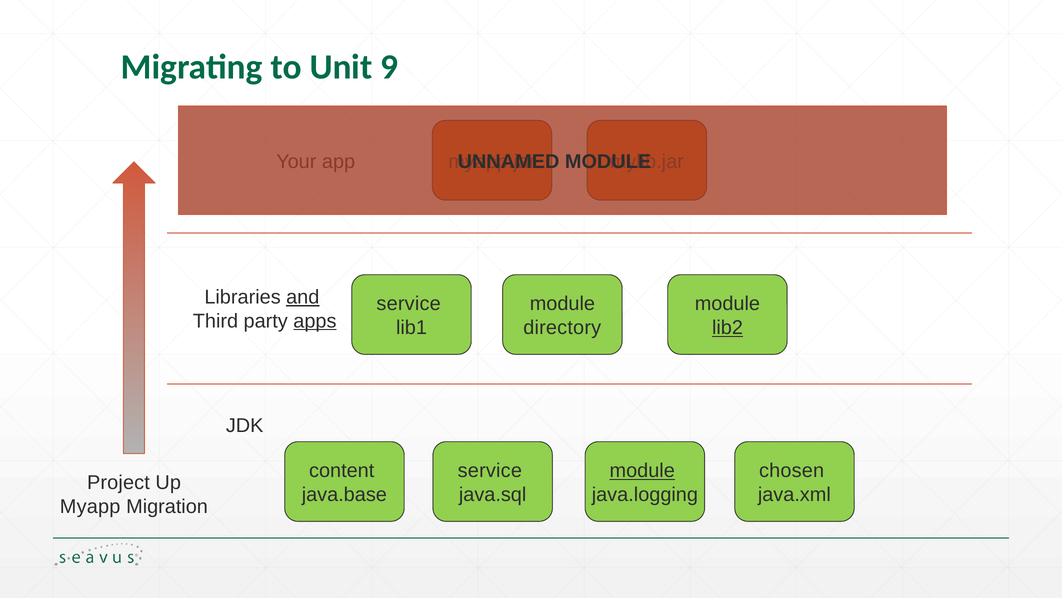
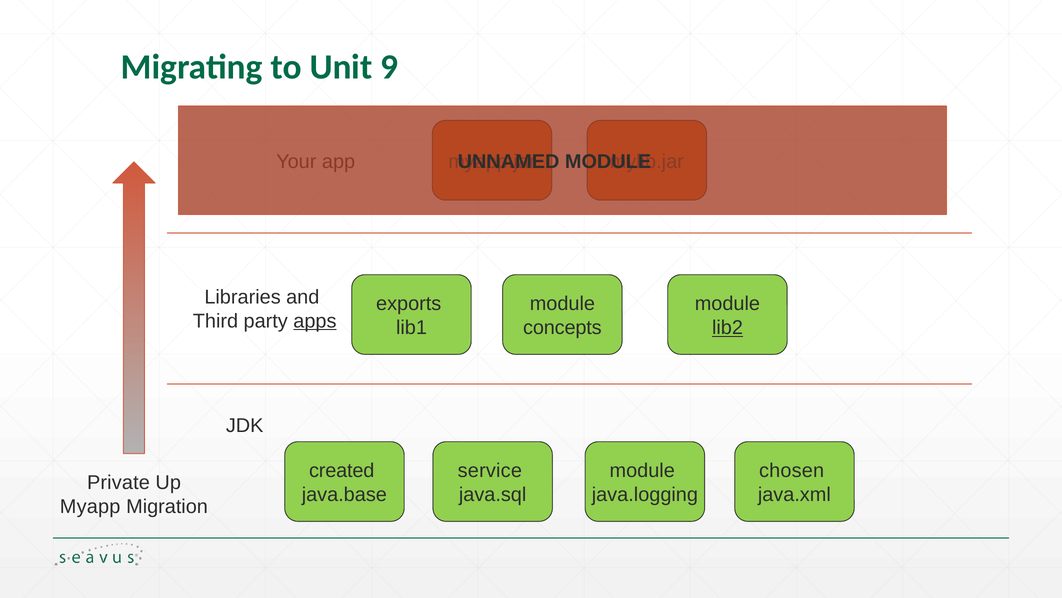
and underline: present -> none (303, 297)
service: service -> exports (409, 304)
directory: directory -> concepts (562, 327)
content: content -> created (342, 470)
module underline: present -> none (642, 470)
Project: Project -> Private (118, 482)
